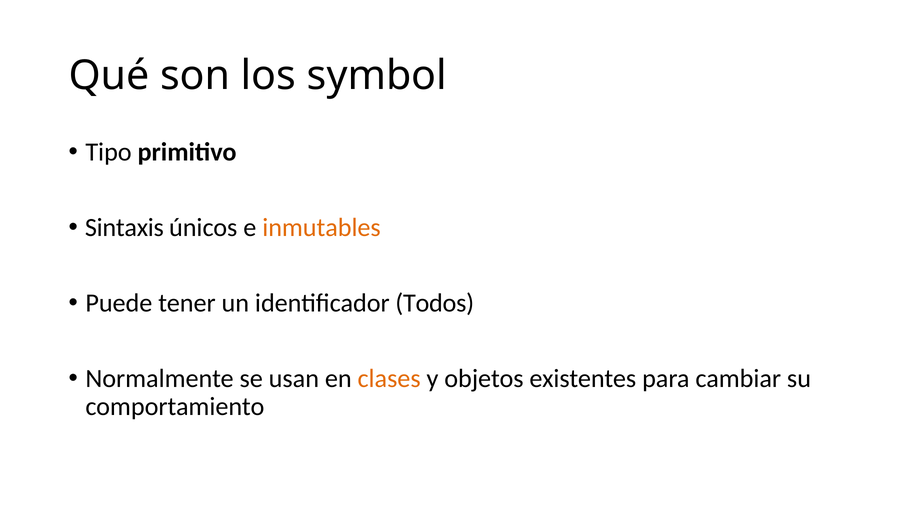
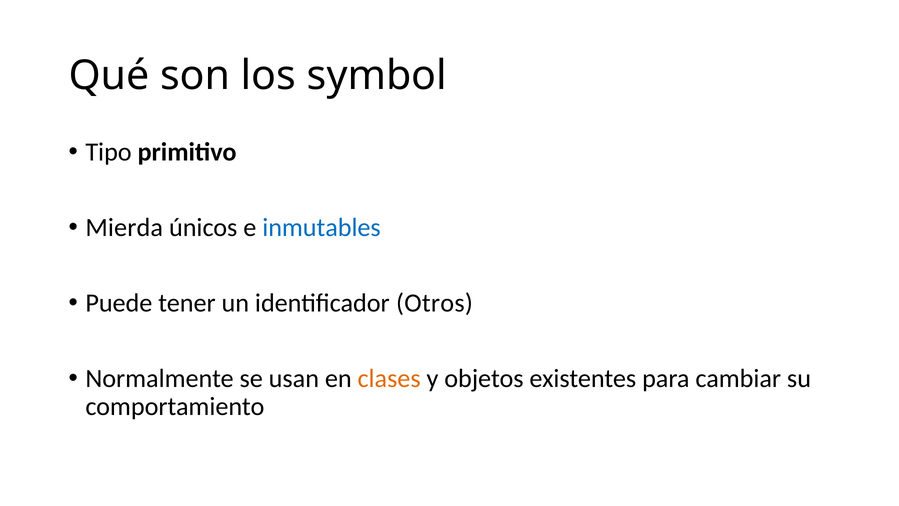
Sintaxis: Sintaxis -> Mierda (124, 227)
inmutables colour: orange -> blue (322, 227)
Todos: Todos -> Otros (434, 303)
